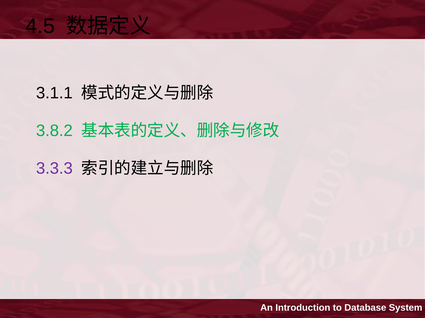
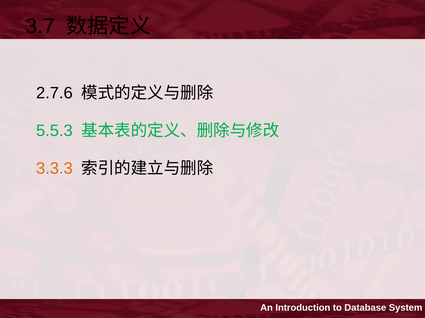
4.5: 4.5 -> 3.7 (40, 26)
3.1.1: 3.1.1 -> 2.7.6 (54, 93)
3.8.2: 3.8.2 -> 5.5.3 (54, 131)
3.3.3 colour: purple -> orange (54, 169)
